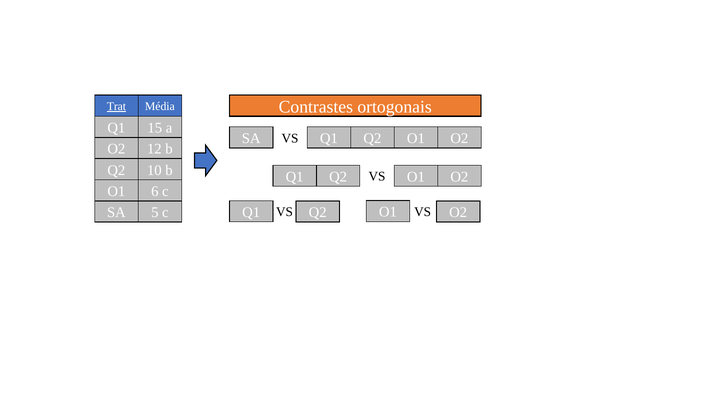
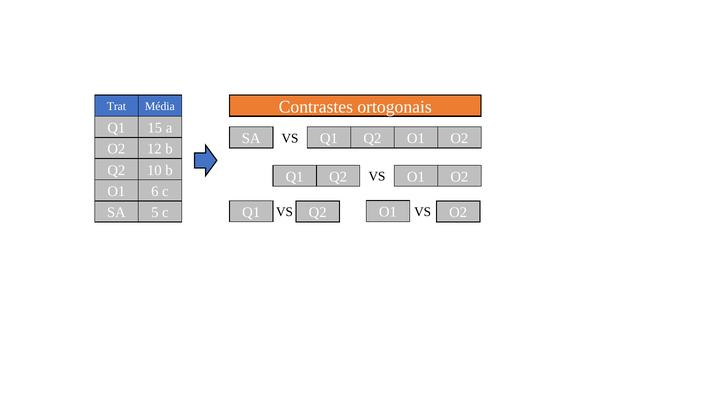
Trat underline: present -> none (116, 106)
